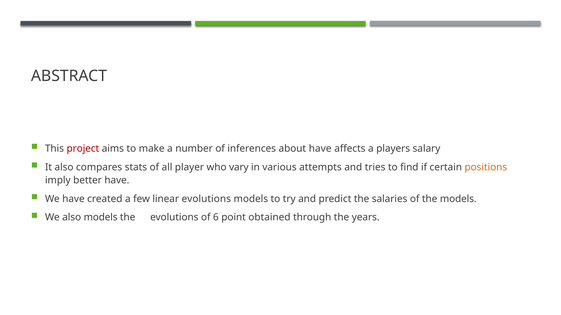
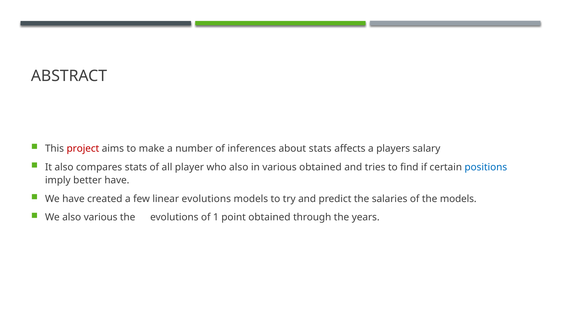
about have: have -> stats (320, 149)
who vary: vary -> also (239, 167)
various attempts: attempts -> obtained (320, 167)
positions colour: orange -> blue (486, 167)
also models: models -> various (101, 218)
6: 6 -> 1 (216, 218)
